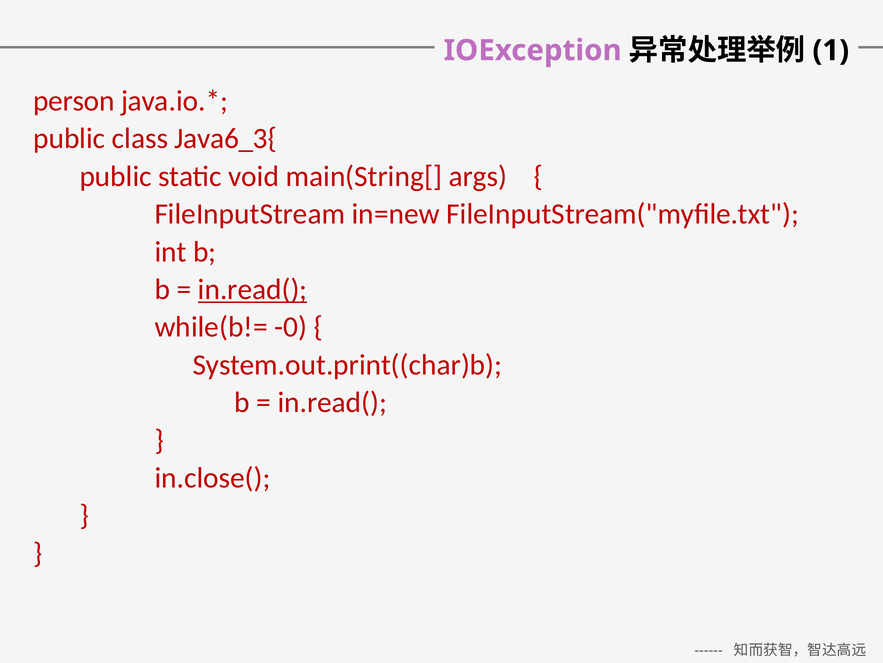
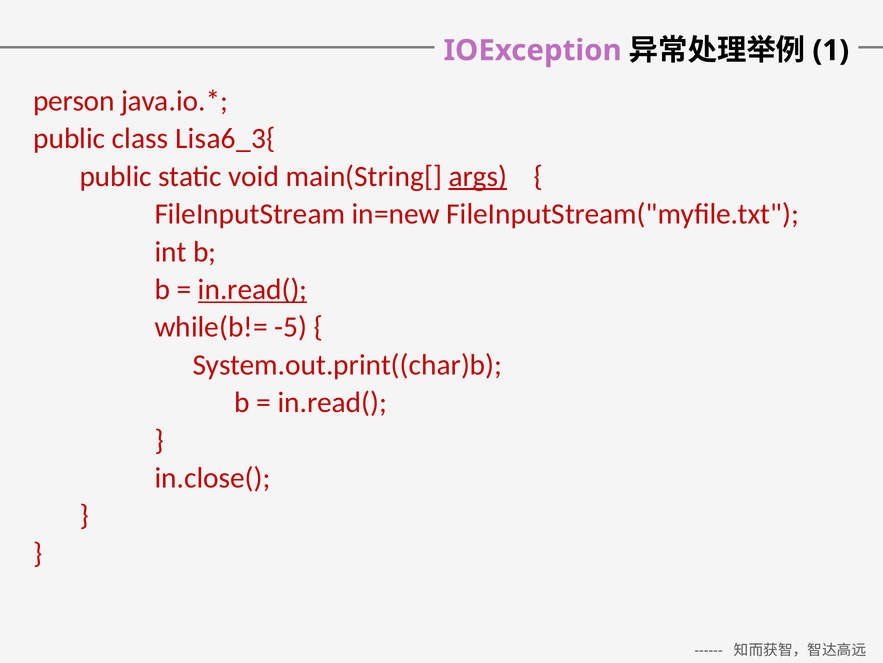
Java6_3{: Java6_3{ -> Lisa6_3{ (225, 139)
args underline: none -> present (478, 176)
-0: -0 -> -5 (291, 327)
